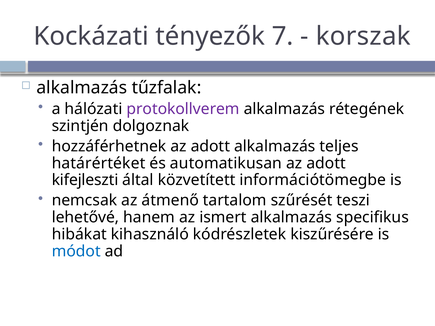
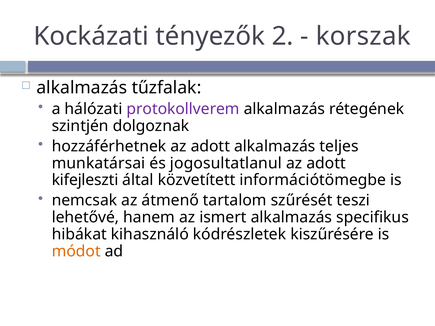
7: 7 -> 2 (283, 36)
határértéket: határértéket -> munkatársai (99, 163)
automatikusan: automatikusan -> jogosultatlanul (226, 163)
módot colour: blue -> orange (76, 252)
